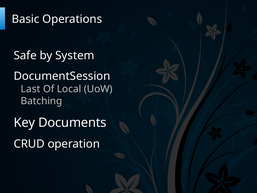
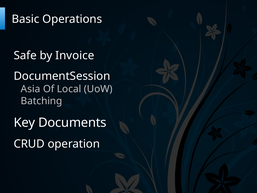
System: System -> Invoice (75, 55)
Last: Last -> Asia (31, 89)
